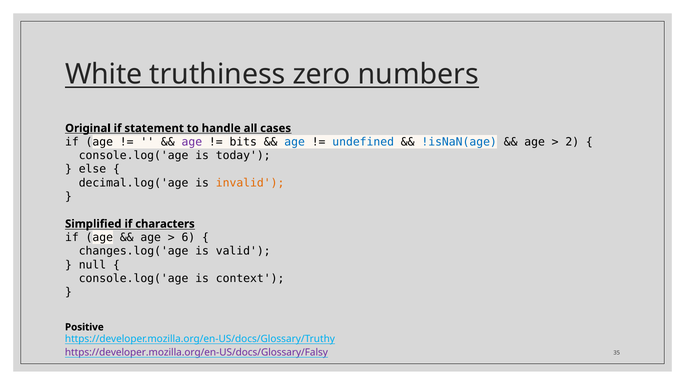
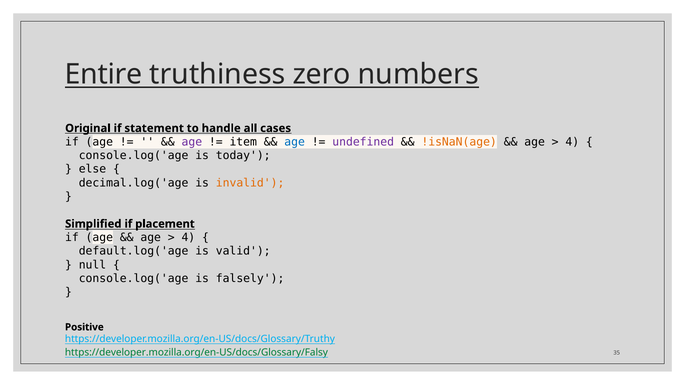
White: White -> Entire (104, 74)
bits: bits -> item (243, 142)
undefined colour: blue -> purple (363, 142)
!isNaN(age colour: blue -> orange (459, 142)
2: 2 -> 4 (572, 142)
characters: characters -> placement (165, 224)
6: 6 -> 4 (188, 238)
changes.log('age: changes.log('age -> default.log('age (134, 251)
context: context -> falsely (250, 279)
https://developer.mozilla.org/en-US/docs/Glossary/Falsy colour: purple -> green (196, 353)
